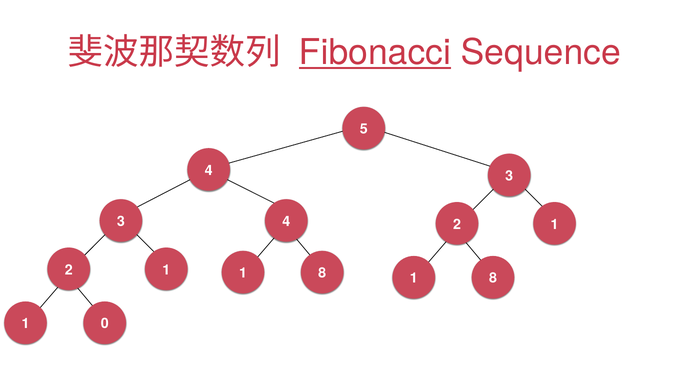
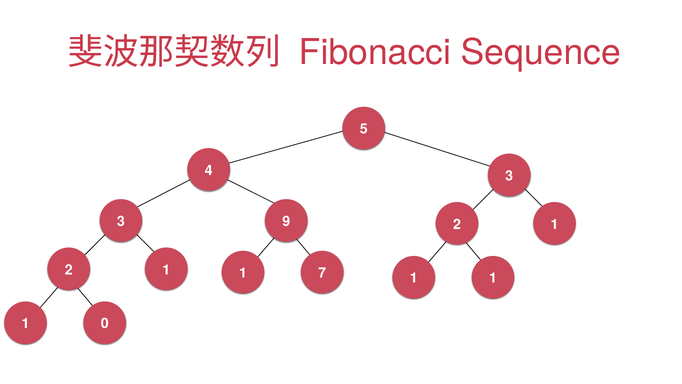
Fibonacci underline: present -> none (375, 52)
3 4: 4 -> 9 (286, 221)
8: 8 -> 7 (322, 273)
8: 8 -> 1 (493, 278)
